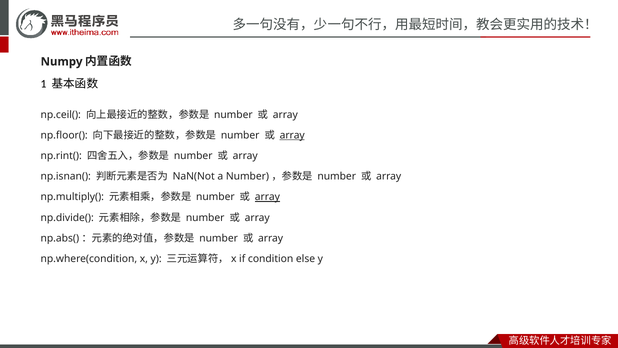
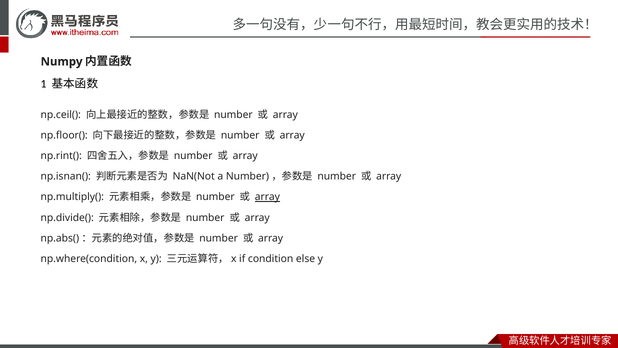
array underline: present -> none (292, 135)
